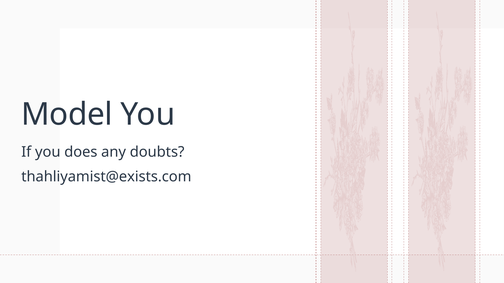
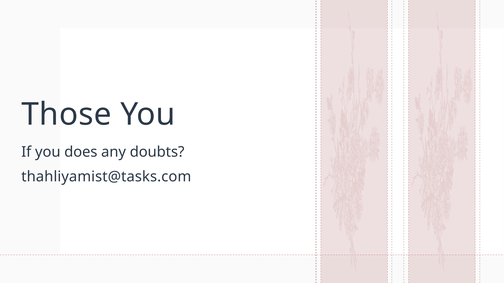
Model: Model -> Those (67, 115)
thahliyamist@exists.com: thahliyamist@exists.com -> thahliyamist@tasks.com (106, 177)
